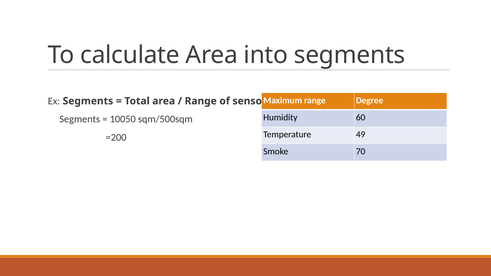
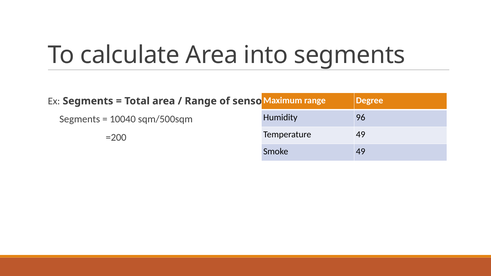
60: 60 -> 96 (361, 117)
10050: 10050 -> 10040 (123, 119)
Smoke 70: 70 -> 49 (361, 151)
